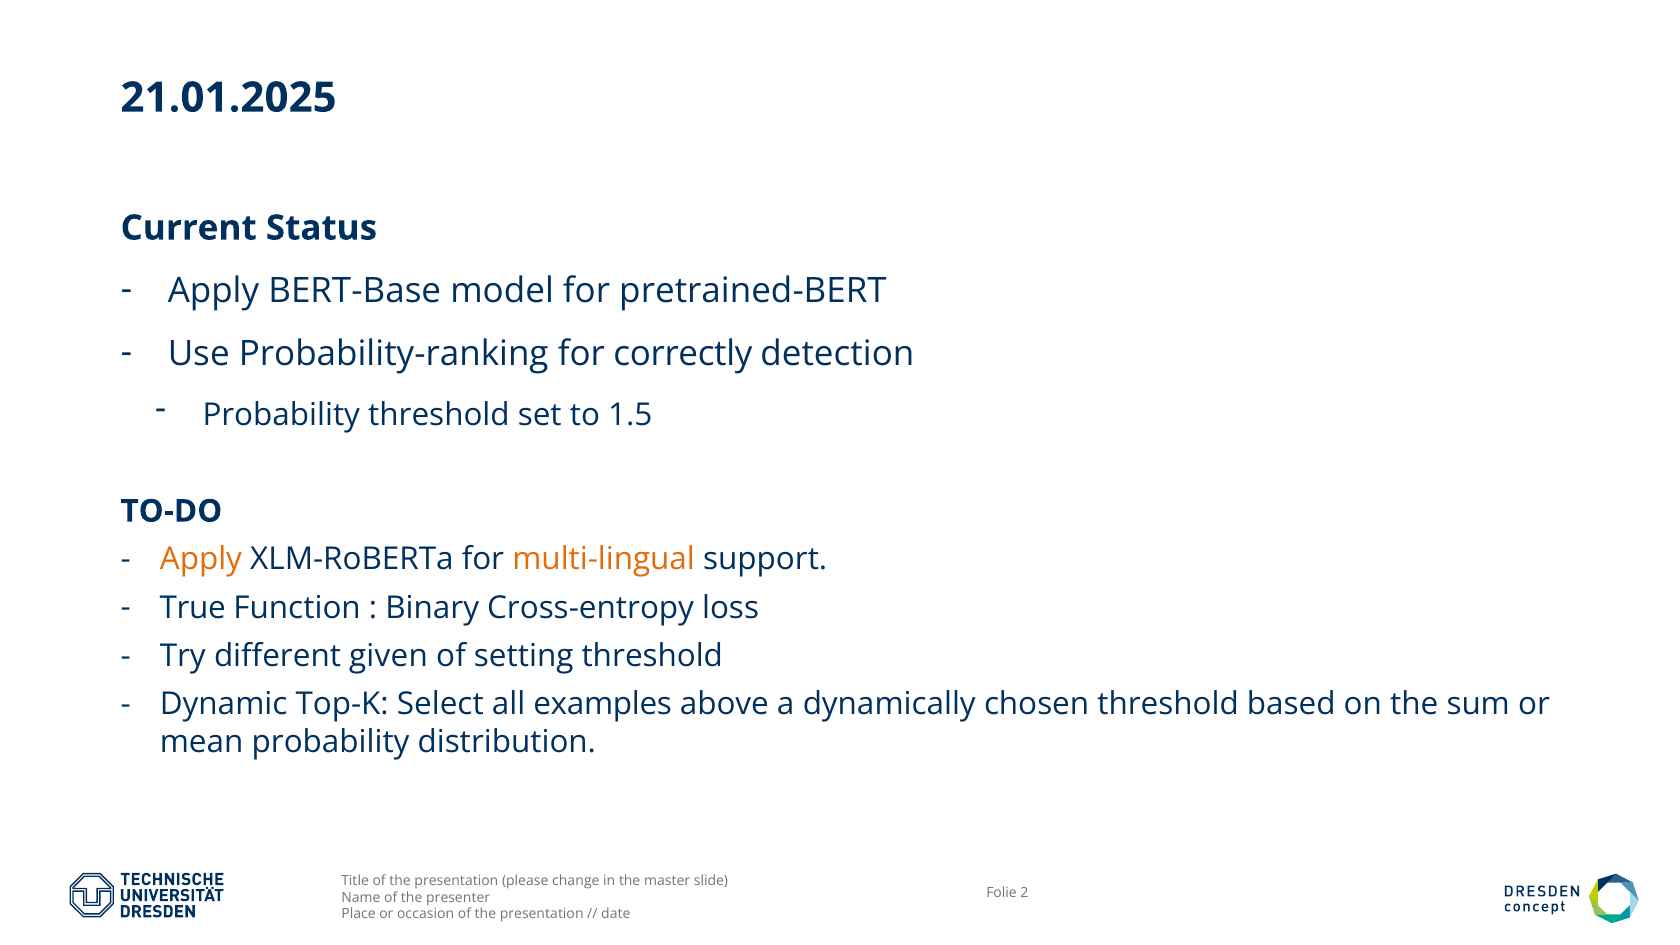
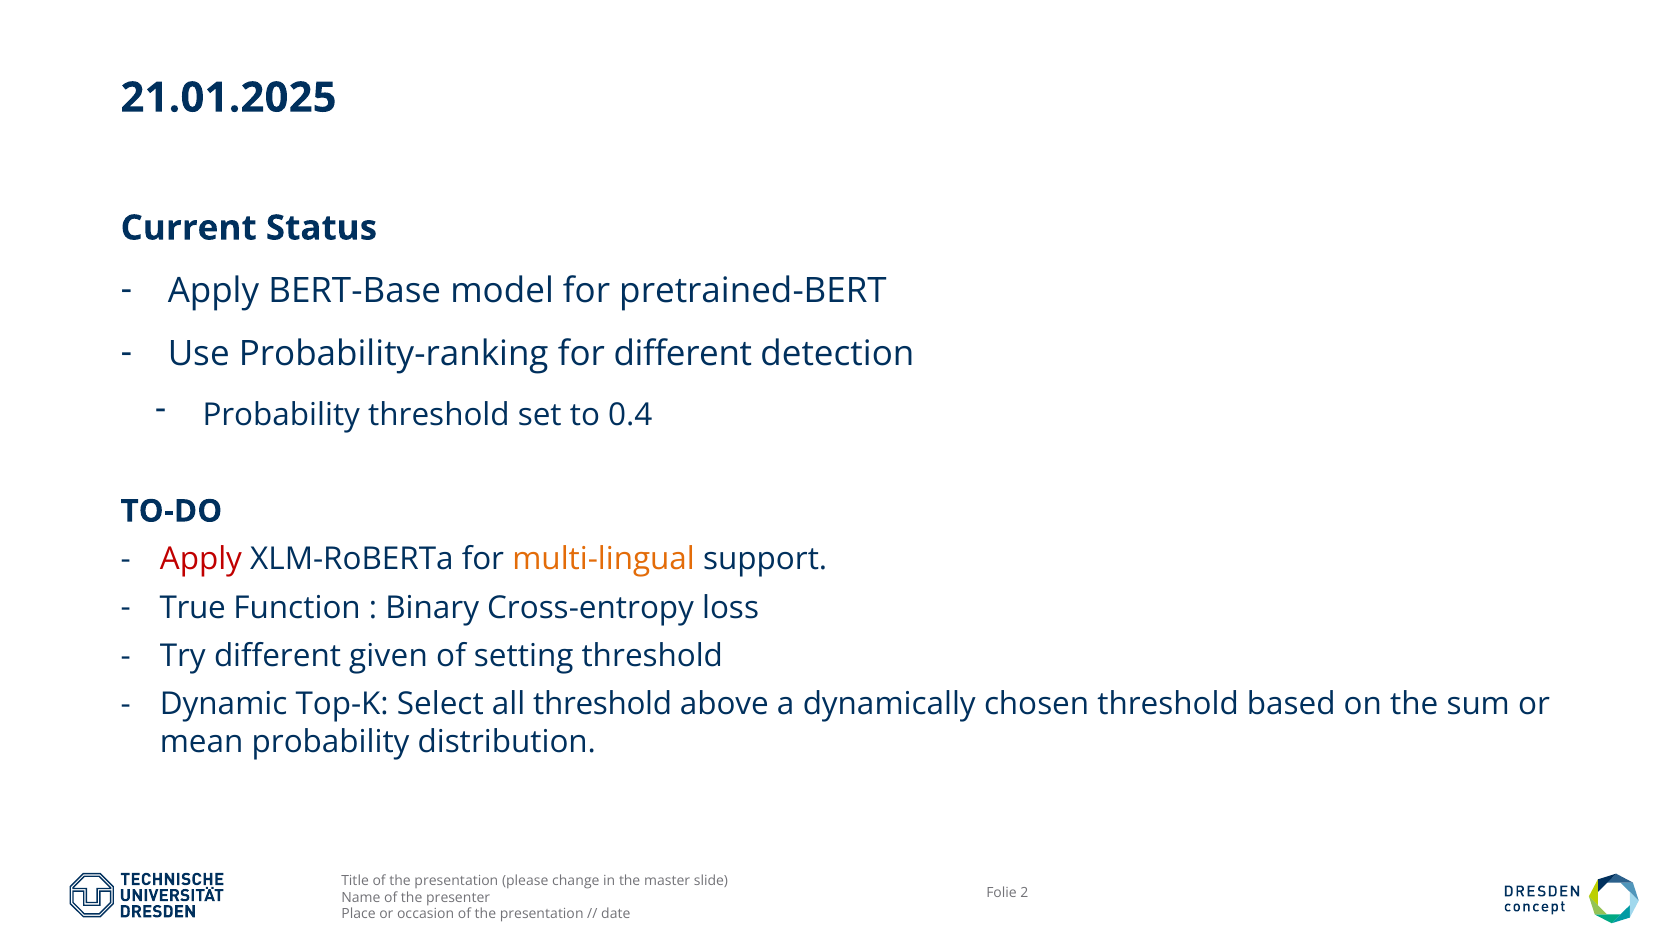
for correctly: correctly -> different (683, 354)
1.5: 1.5 -> 0.4 (630, 415)
Apply colour: orange -> red (201, 560)
all examples: examples -> threshold (603, 705)
